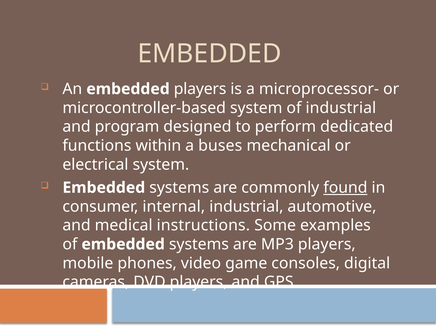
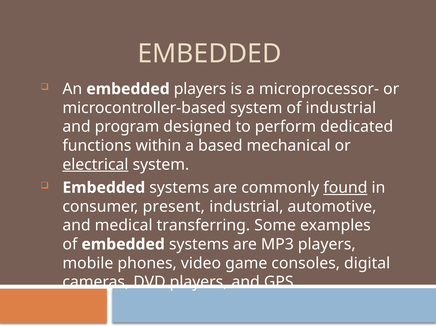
buses: buses -> based (220, 146)
electrical underline: none -> present (95, 165)
internal: internal -> present (174, 207)
instructions: instructions -> transferring (203, 225)
